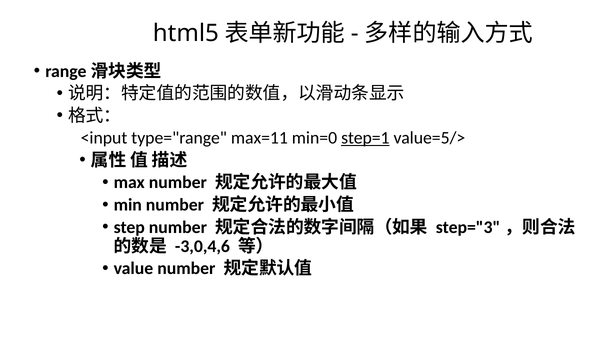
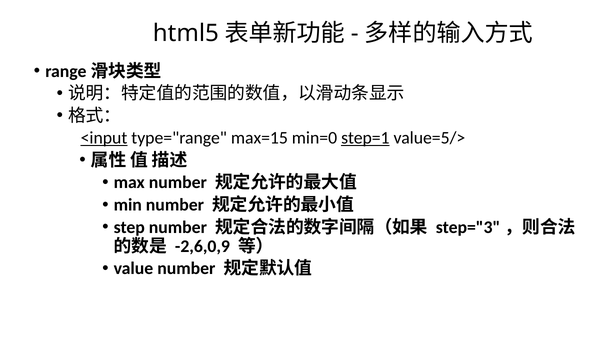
<input underline: none -> present (104, 138)
max=11: max=11 -> max=15 (259, 138)
-3,0,4,6: -3,0,4,6 -> -2,6,0,9 (202, 246)
